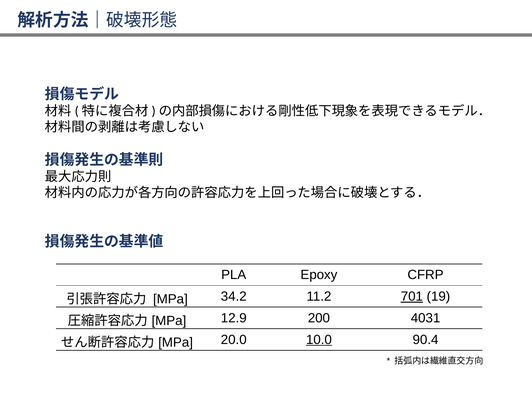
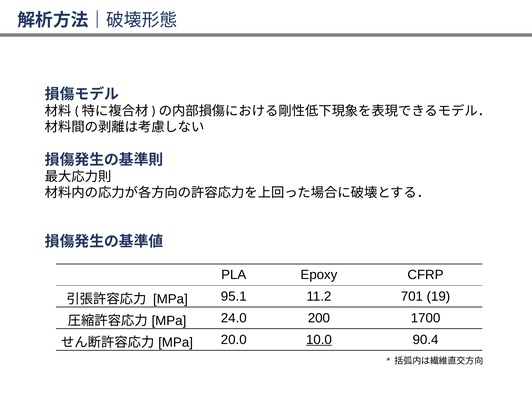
34.2: 34.2 -> 95.1 (234, 297)
701 underline: present -> none (412, 297)
12.9: 12.9 -> 24.0 (234, 318)
4031: 4031 -> 1700 (426, 318)
